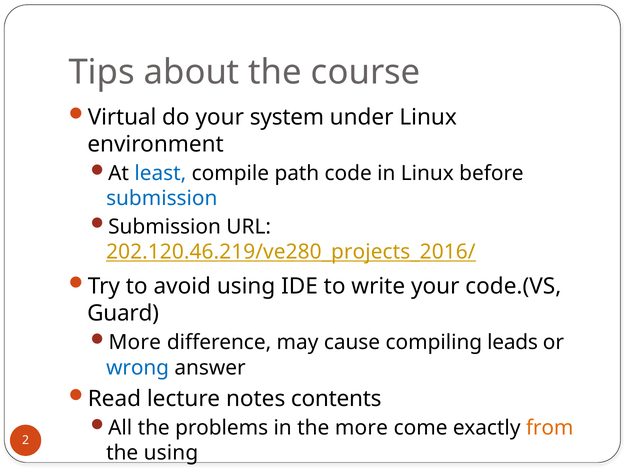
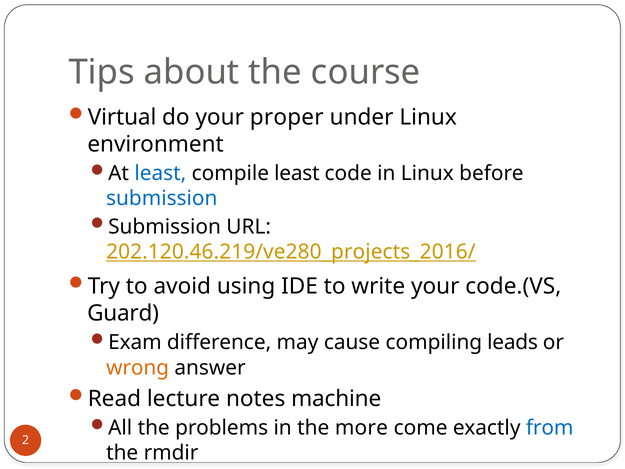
your system: system -> proper (287, 117)
compile path: path -> least (297, 173)
More: More -> Exam (135, 342)
wrong colour: blue -> orange (138, 367)
contents: contents -> machine (336, 399)
from colour: orange -> blue (550, 428)
the using: using -> rmdir (171, 453)
